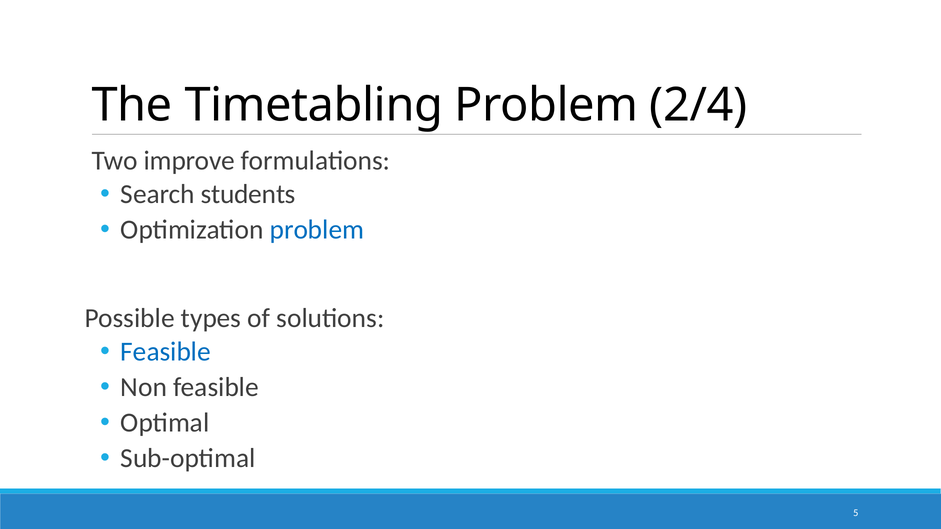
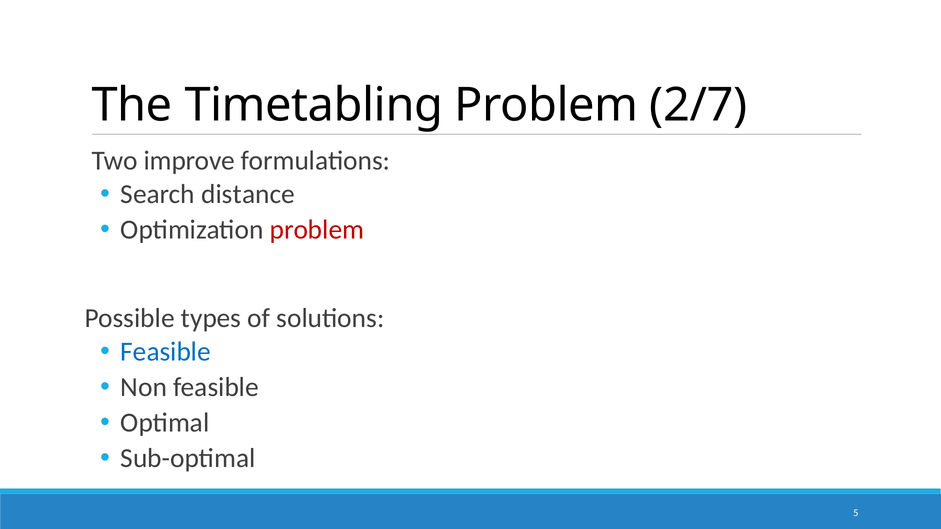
2/4: 2/4 -> 2/7 (698, 105)
students: students -> distance (248, 194)
problem colour: blue -> red (317, 230)
